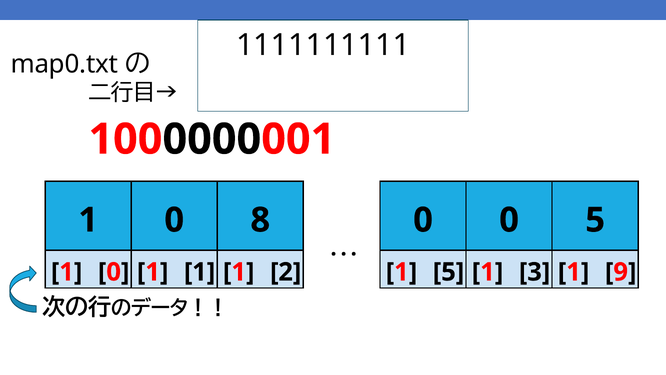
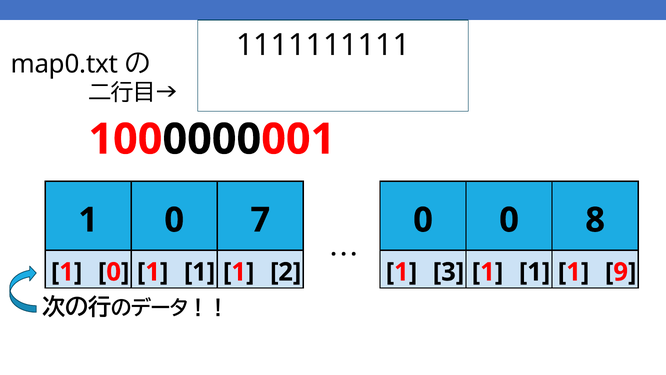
8: 8 -> 7 (260, 220)
0 5: 5 -> 8 (595, 220)
1 5: 5 -> 3 (448, 272)
3: 3 -> 1 (535, 272)
